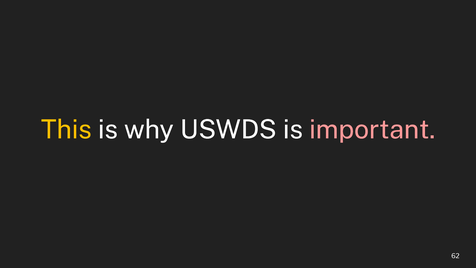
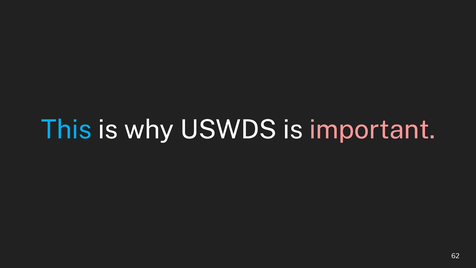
This colour: yellow -> light blue (66, 130)
